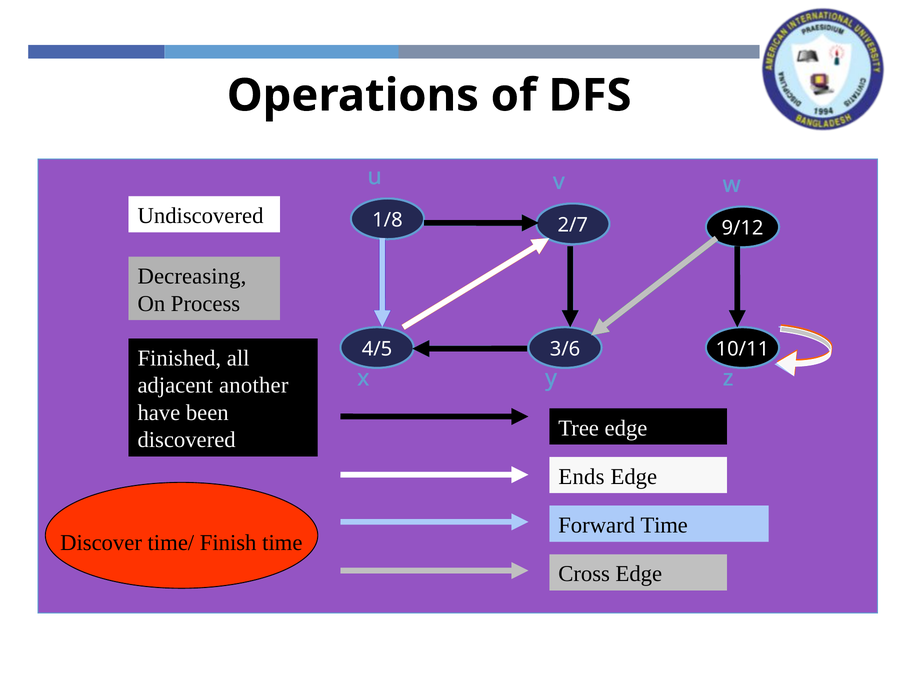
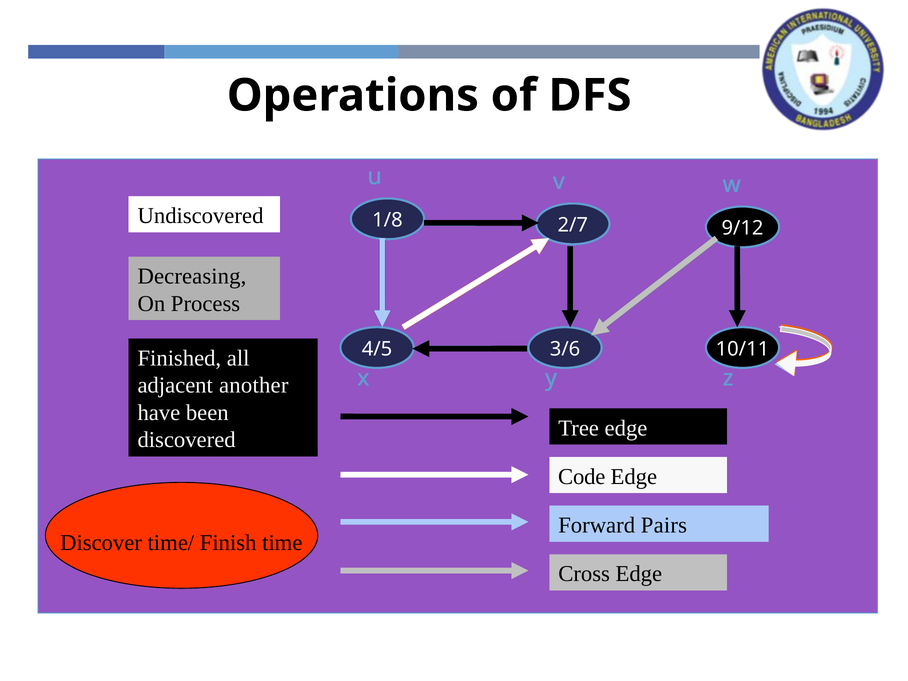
Ends: Ends -> Code (582, 477)
Forward Time: Time -> Pairs (664, 525)
